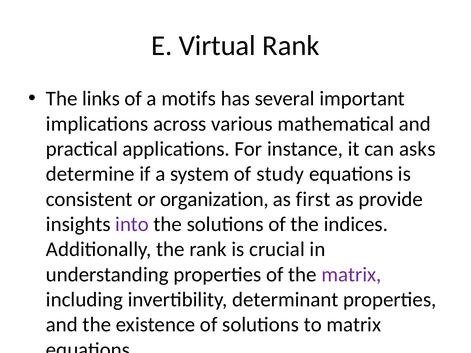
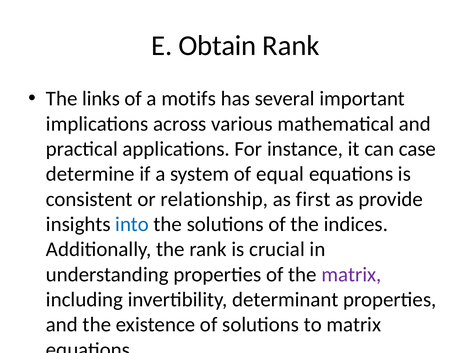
Virtual: Virtual -> Obtain (217, 46)
asks: asks -> case (417, 149)
study: study -> equal (280, 174)
organization: organization -> relationship (214, 199)
into colour: purple -> blue (132, 224)
